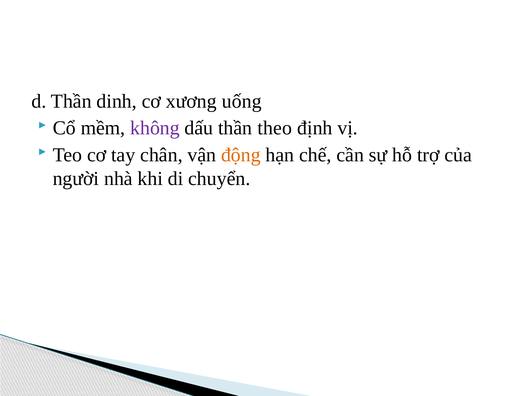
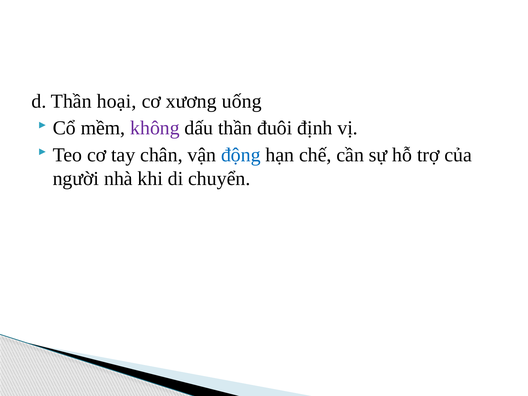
dinh: dinh -> hoại (117, 101)
theo: theo -> đuôi (275, 128)
động colour: orange -> blue (241, 155)
